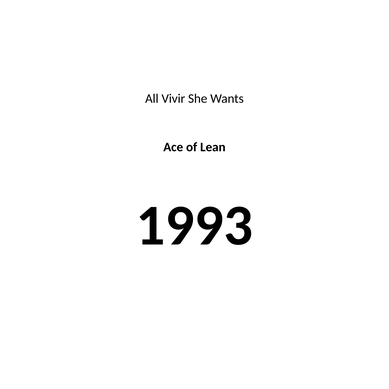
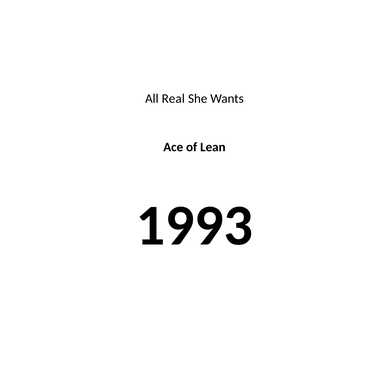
Vivir: Vivir -> Real (173, 99)
